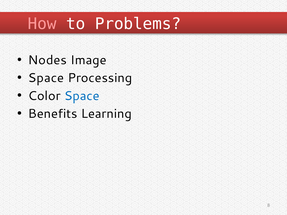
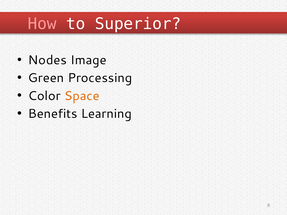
Problems: Problems -> Superior (138, 24)
Space: Space -> Green (46, 78)
Space colour: blue -> orange (82, 96)
